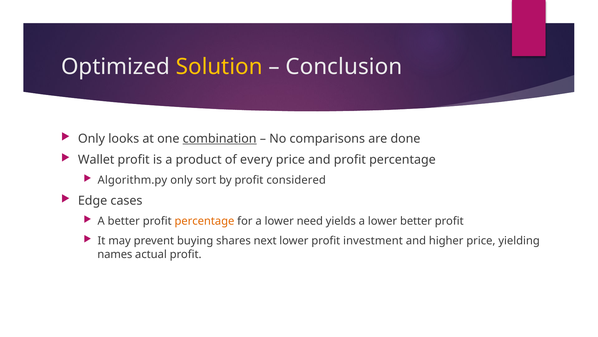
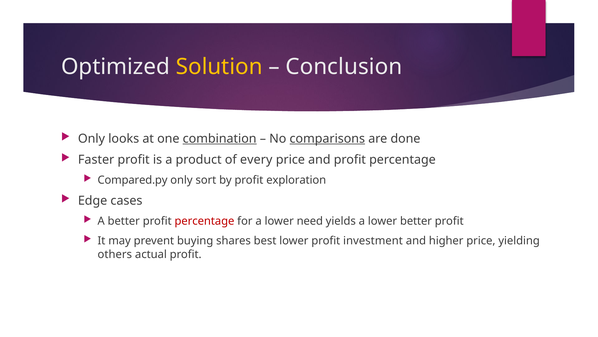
comparisons underline: none -> present (327, 138)
Wallet: Wallet -> Faster (96, 160)
Algorithm.py: Algorithm.py -> Compared.py (133, 180)
considered: considered -> exploration (296, 180)
percentage colour: orange -> red (204, 221)
next: next -> best (265, 240)
names: names -> others (115, 254)
